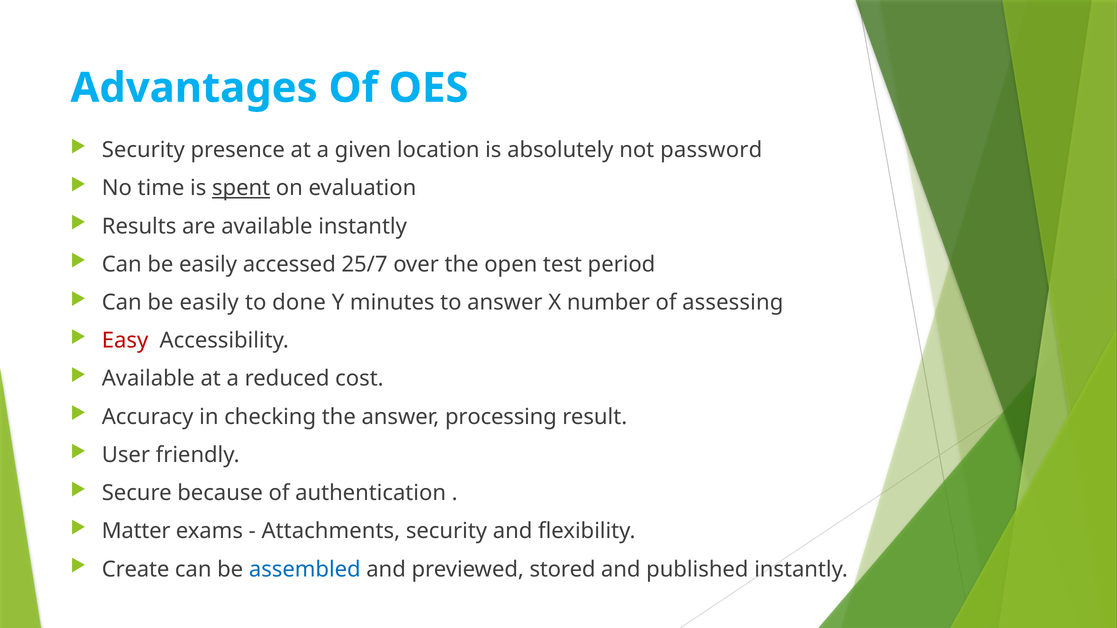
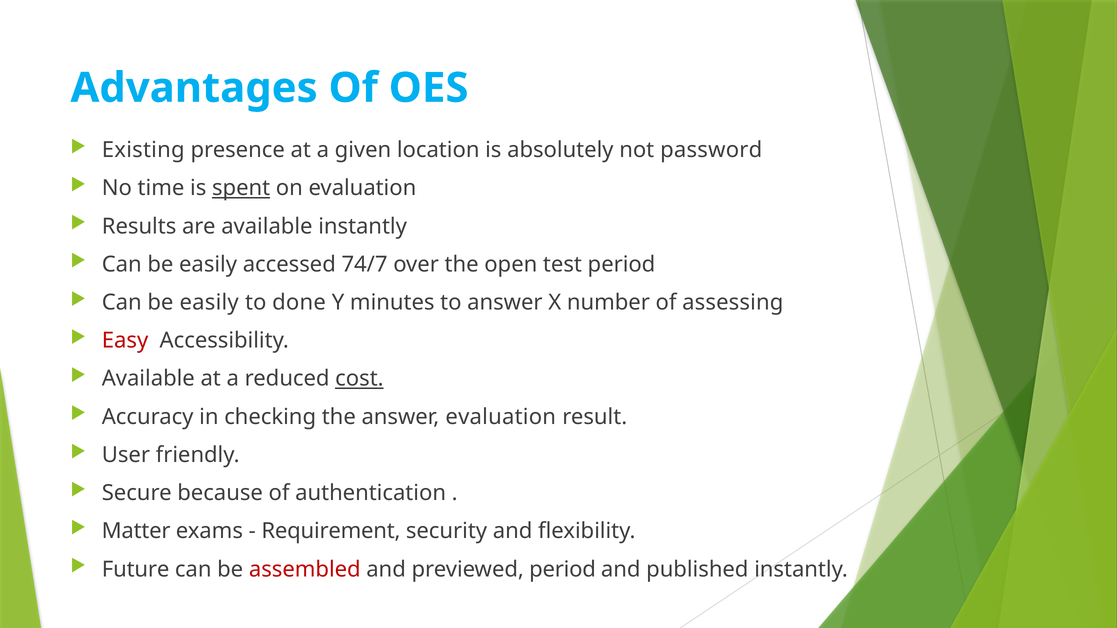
Security: Security -> Existing (143, 150)
25/7: 25/7 -> 74/7 (365, 264)
cost underline: none -> present (359, 379)
answer processing: processing -> evaluation (501, 417)
Attachments: Attachments -> Requirement (331, 531)
Create: Create -> Future (136, 569)
assembled colour: blue -> red (305, 569)
previewed stored: stored -> period (563, 569)
